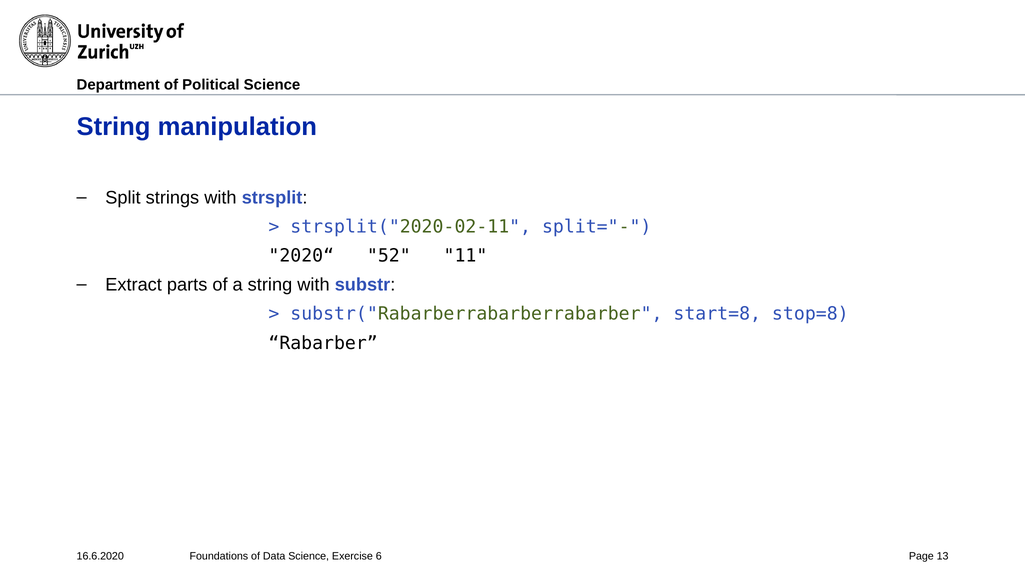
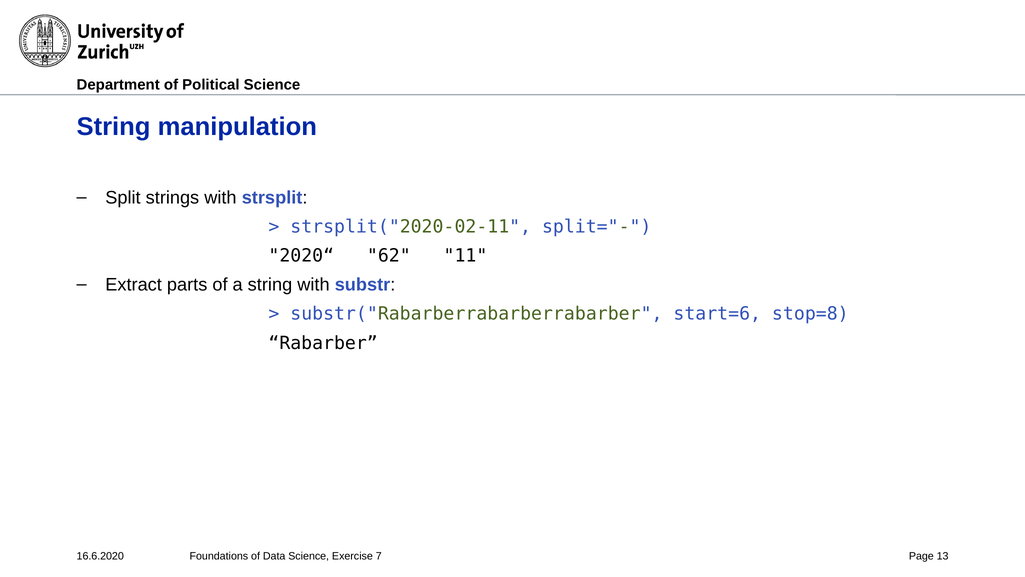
52: 52 -> 62 (389, 256)
start=8: start=8 -> start=6 (717, 314)
6: 6 -> 7 (379, 556)
